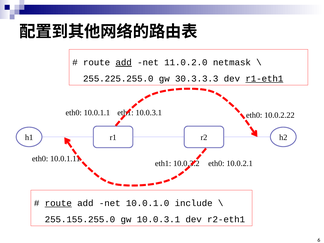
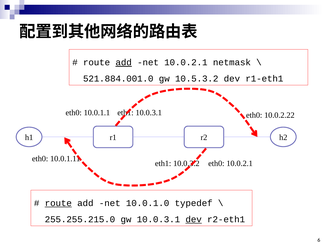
net 11.0.2.0: 11.0.2.0 -> 10.0.2.1 (186, 63)
255.225.255.0: 255.225.255.0 -> 521.884.001.0 (118, 79)
30.3.3.3: 30.3.3.3 -> 10.5.3.2 (197, 79)
r1-eth1 underline: present -> none (264, 79)
include: include -> typedef (194, 203)
255.155.255.0: 255.155.255.0 -> 255.255.215.0 (80, 219)
dev underline: none -> present (194, 219)
